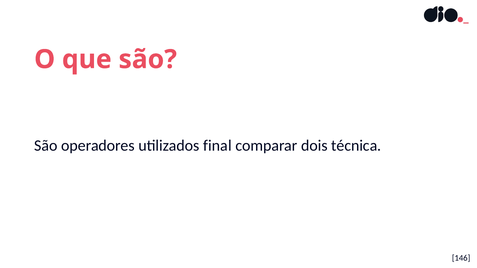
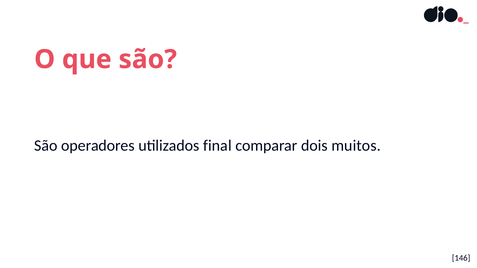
técnica: técnica -> muitos (356, 146)
